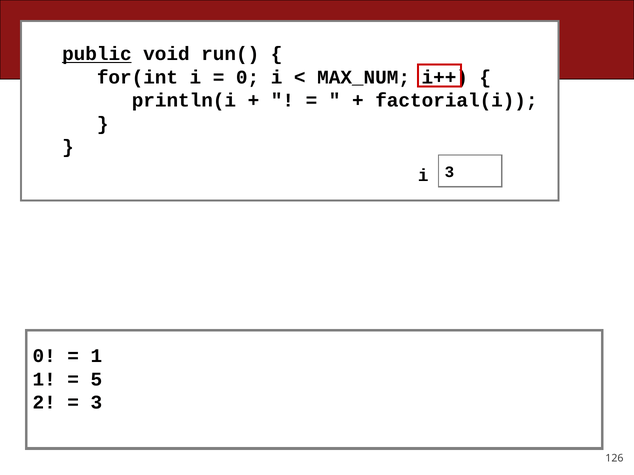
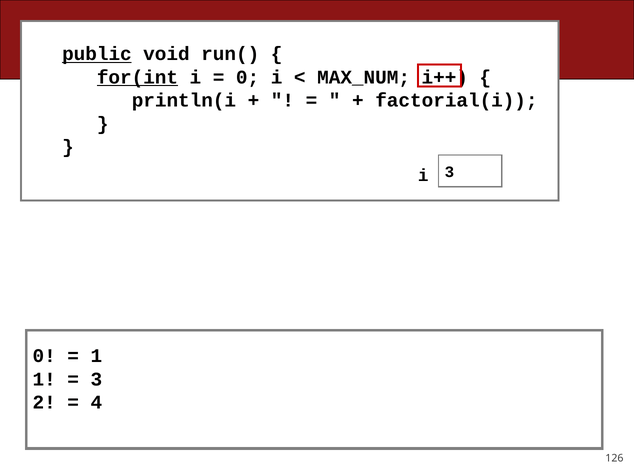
for(int underline: none -> present (137, 77)
5: 5 -> 3 (96, 380)
3: 3 -> 4 (96, 403)
